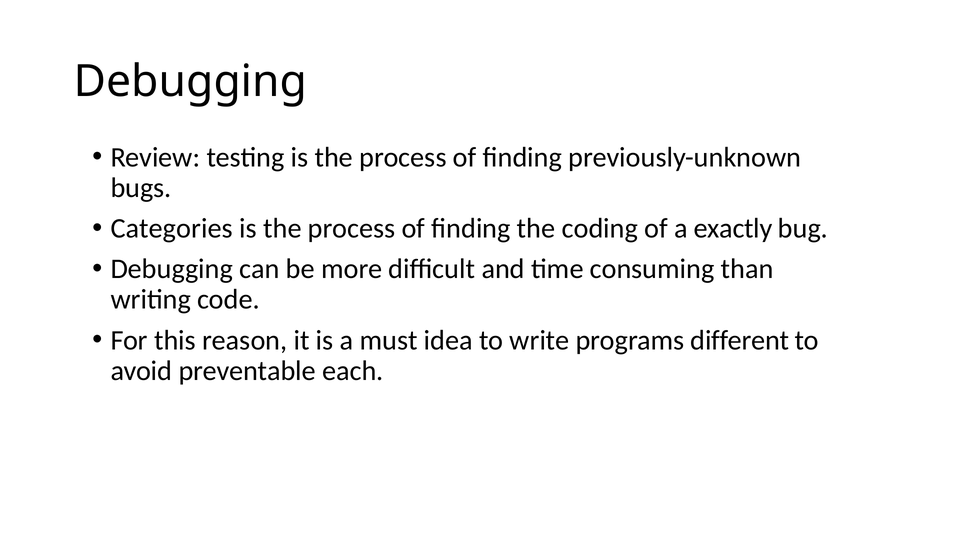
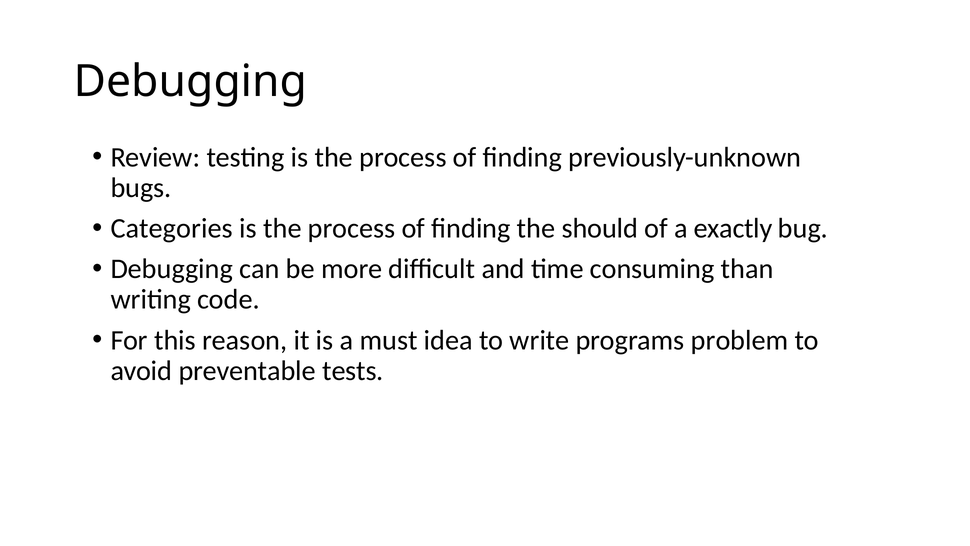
coding: coding -> should (600, 228)
different: different -> problem (740, 340)
each: each -> tests (353, 370)
